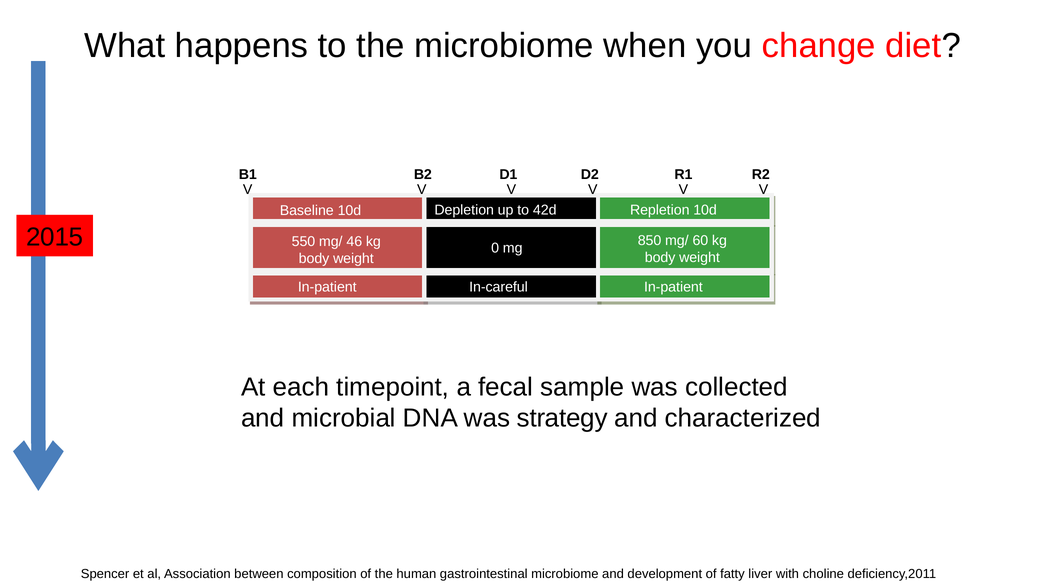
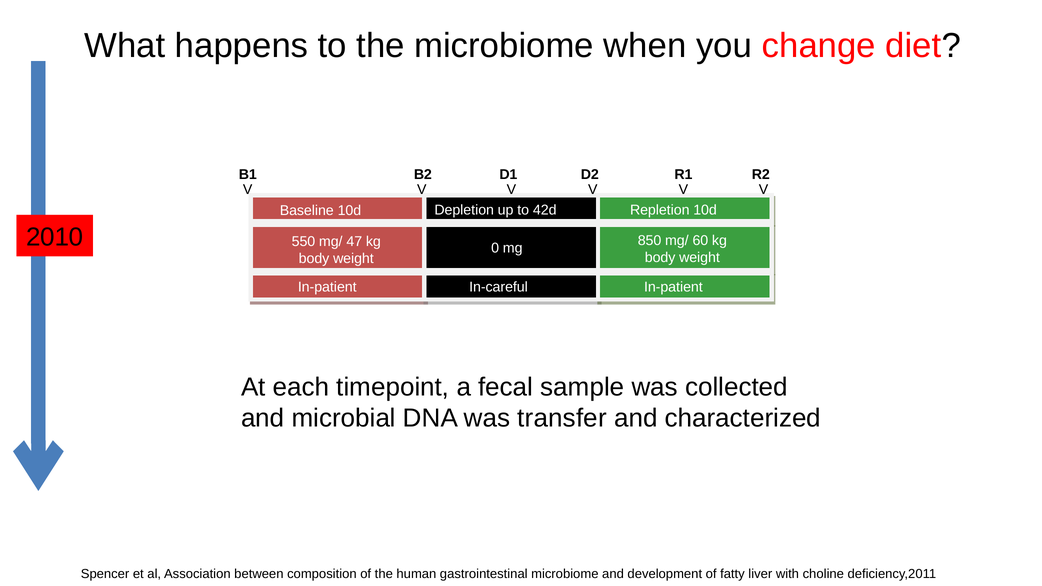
2015: 2015 -> 2010 (55, 237)
46: 46 -> 47 (354, 241)
strategy: strategy -> transfer (562, 419)
